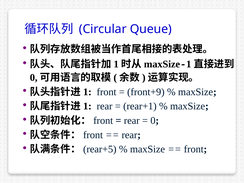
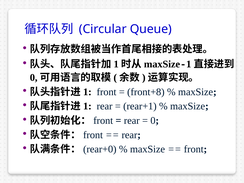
front+9: front+9 -> front+8 (146, 92)
rear+5: rear+5 -> rear+0 (100, 149)
